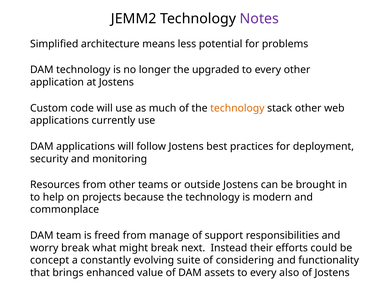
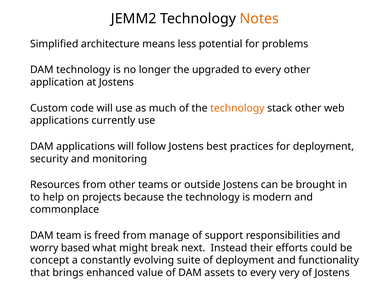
Notes colour: purple -> orange (259, 19)
worry break: break -> based (75, 247)
of considering: considering -> deployment (245, 260)
also: also -> very (289, 272)
